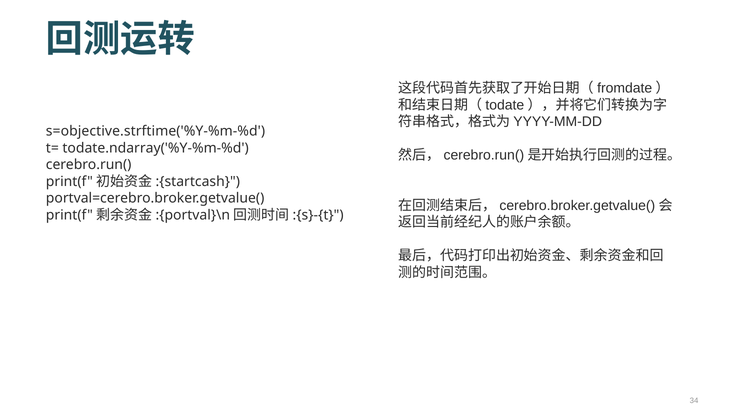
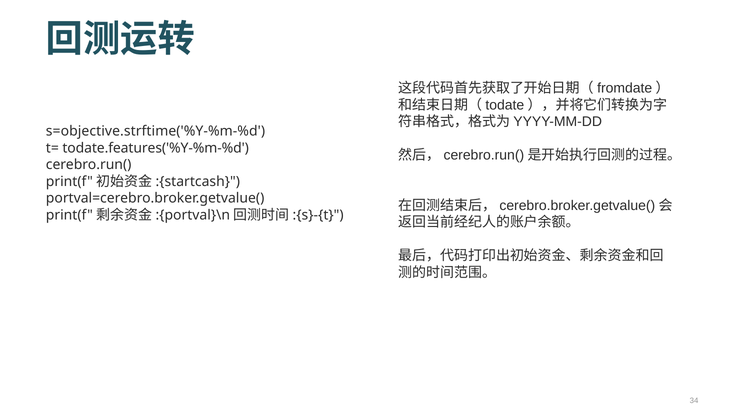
todate.ndarray('%Y-%m-%d: todate.ndarray('%Y-%m-%d -> todate.features('%Y-%m-%d (156, 148)
